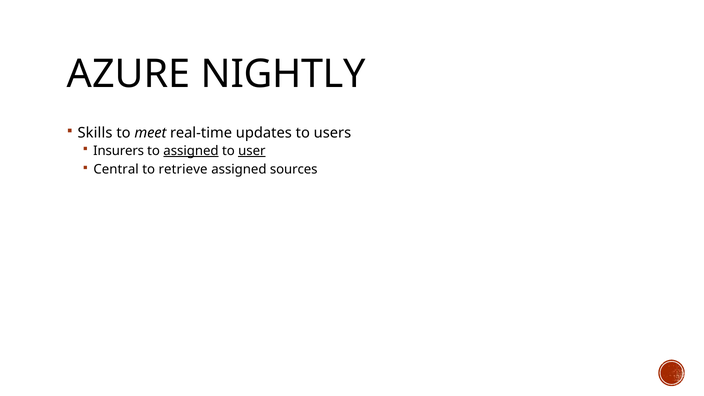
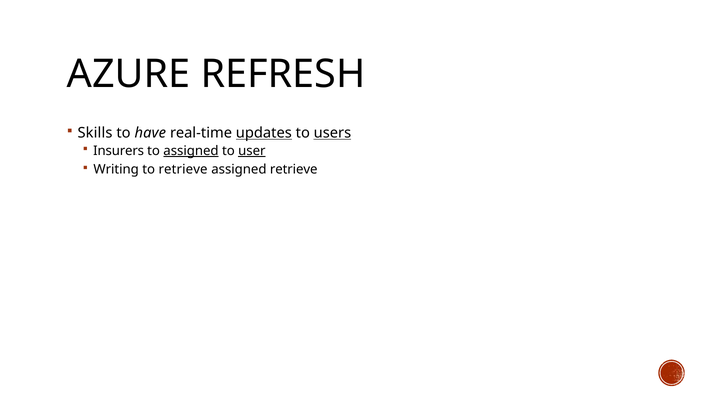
NIGHTLY: NIGHTLY -> REFRESH (283, 74)
meet: meet -> have (150, 133)
updates underline: none -> present (264, 133)
users underline: none -> present (332, 133)
Central: Central -> Writing (116, 170)
assigned sources: sources -> retrieve (294, 170)
